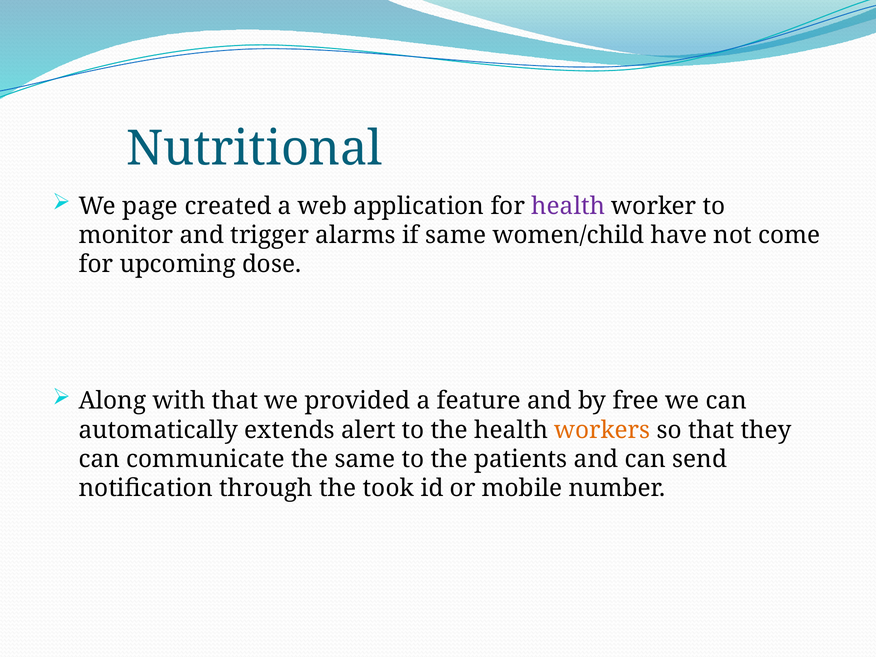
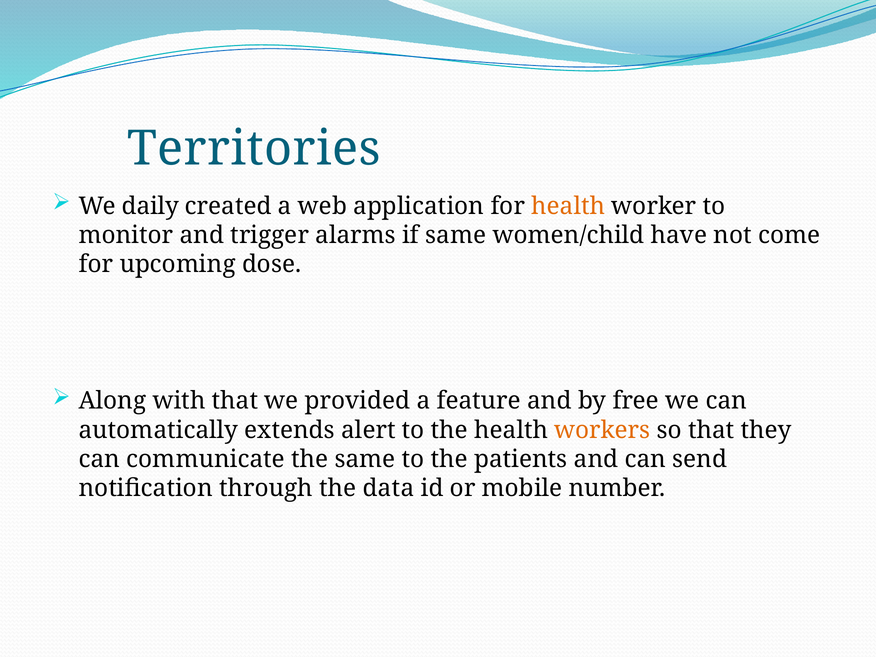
Nutritional: Nutritional -> Territories (254, 149)
page: page -> daily (150, 206)
health colour: purple -> orange (568, 206)
took: took -> data (388, 488)
